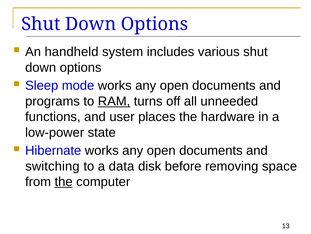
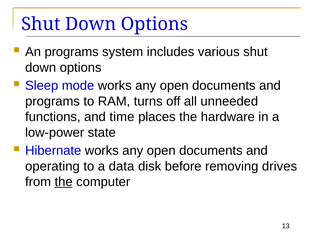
An handheld: handheld -> programs (72, 52)
RAM underline: present -> none (114, 101)
user: user -> time (122, 117)
switching: switching -> operating (52, 166)
space: space -> drives (280, 166)
